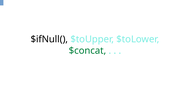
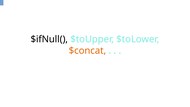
$concat colour: green -> orange (87, 51)
